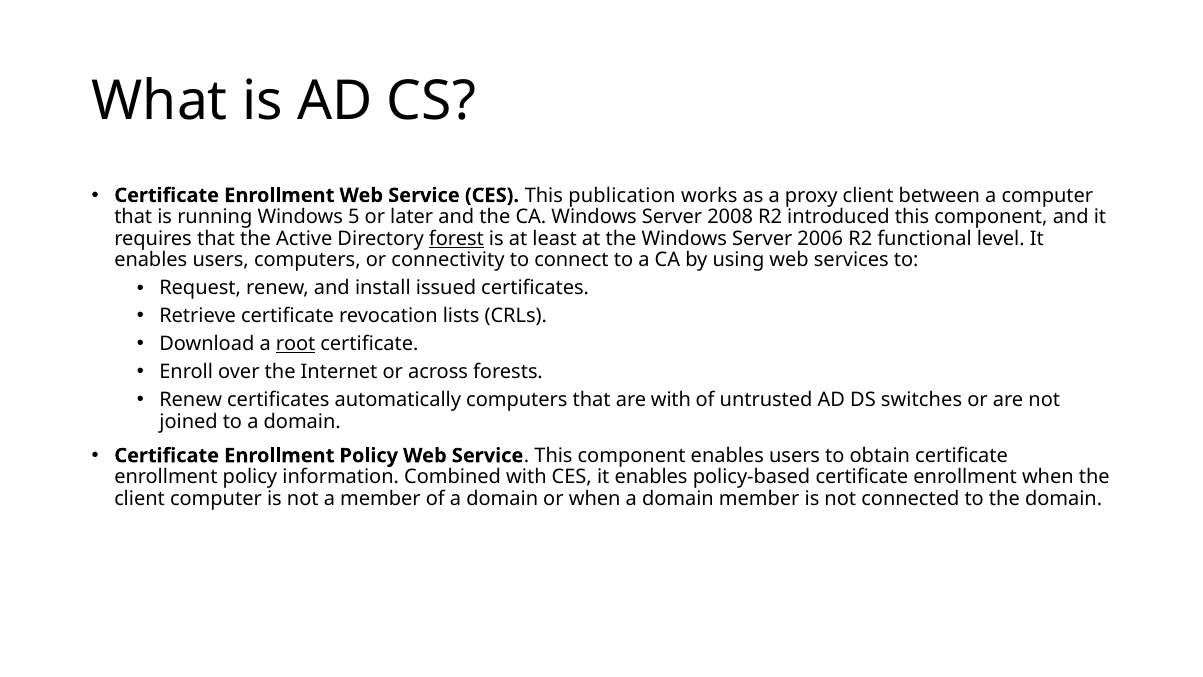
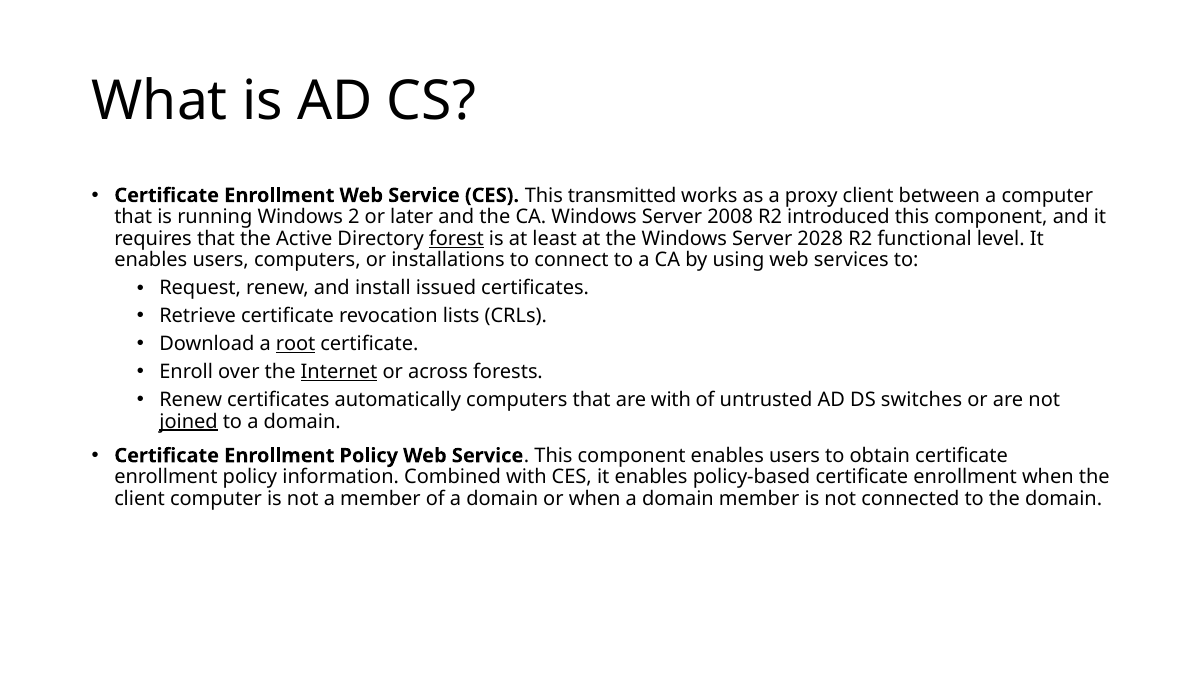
publication: publication -> transmitted (622, 195)
5: 5 -> 2 (354, 217)
2006: 2006 -> 2028 (820, 239)
connectivity: connectivity -> installations (448, 260)
Internet underline: none -> present (339, 372)
joined underline: none -> present (189, 421)
